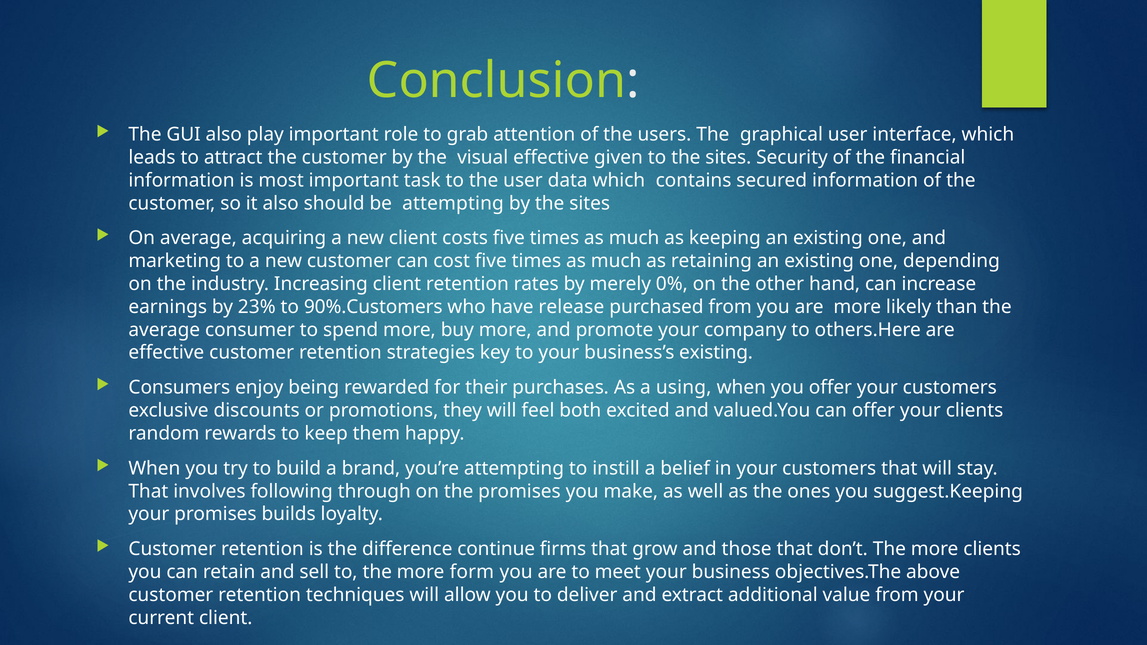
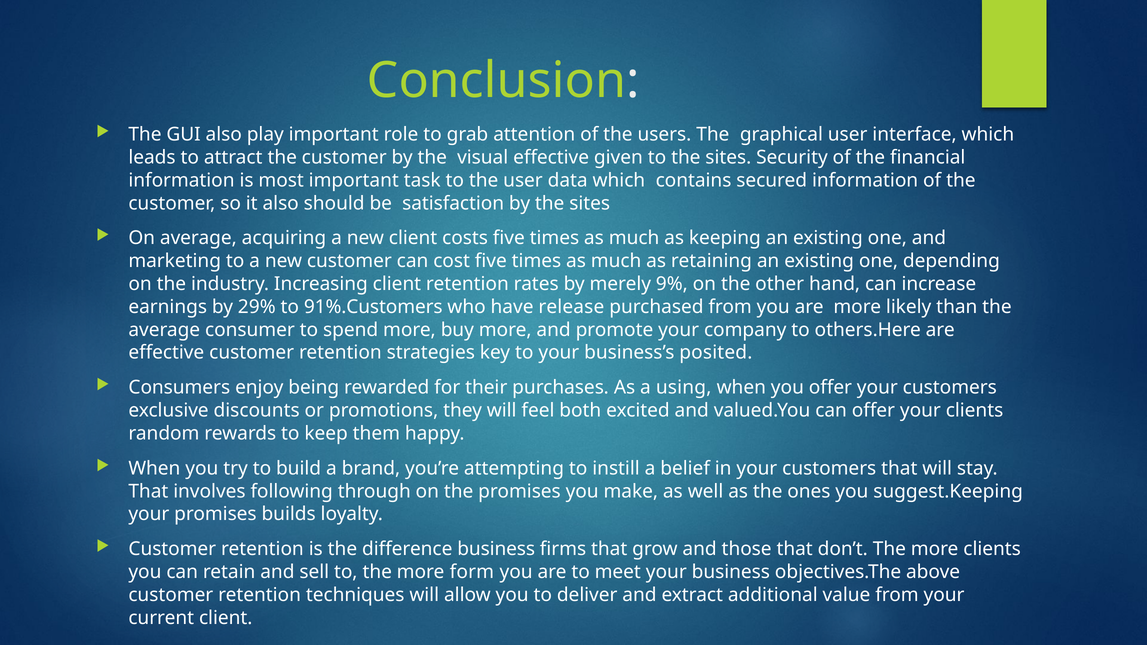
be attempting: attempting -> satisfaction (453, 203)
0%: 0% -> 9% (672, 284)
23%: 23% -> 29% (257, 307)
90%.Customers: 90%.Customers -> 91%.Customers (373, 307)
business’s existing: existing -> posited (716, 353)
difference continue: continue -> business (496, 549)
